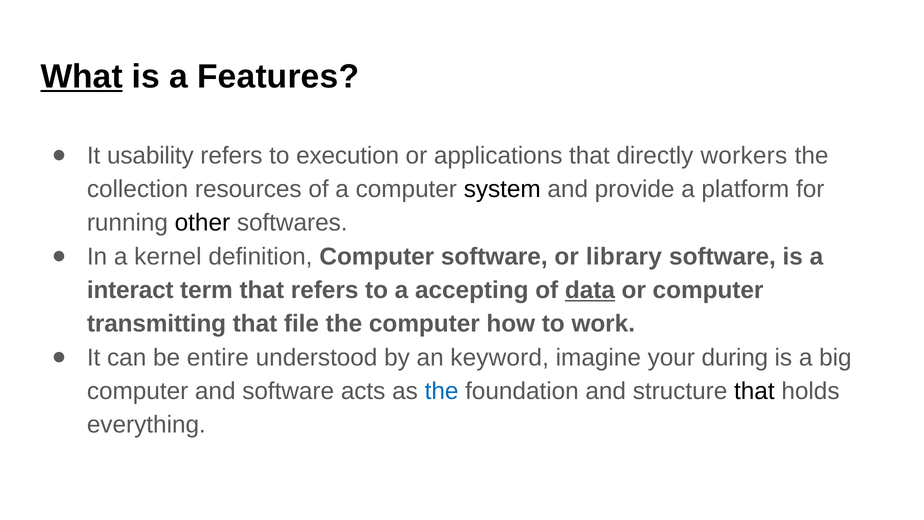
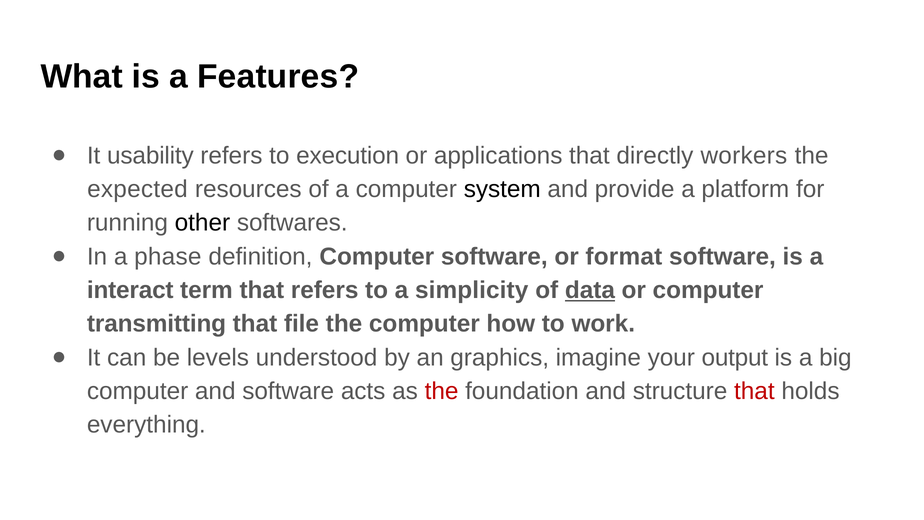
What underline: present -> none (82, 77)
collection: collection -> expected (137, 189)
kernel: kernel -> phase (168, 256)
library: library -> format (624, 256)
accepting: accepting -> simplicity (472, 290)
entire: entire -> levels (218, 357)
keyword: keyword -> graphics (500, 357)
during: during -> output (735, 357)
the colour: blue -> red (442, 391)
that colour: black -> red (754, 391)
